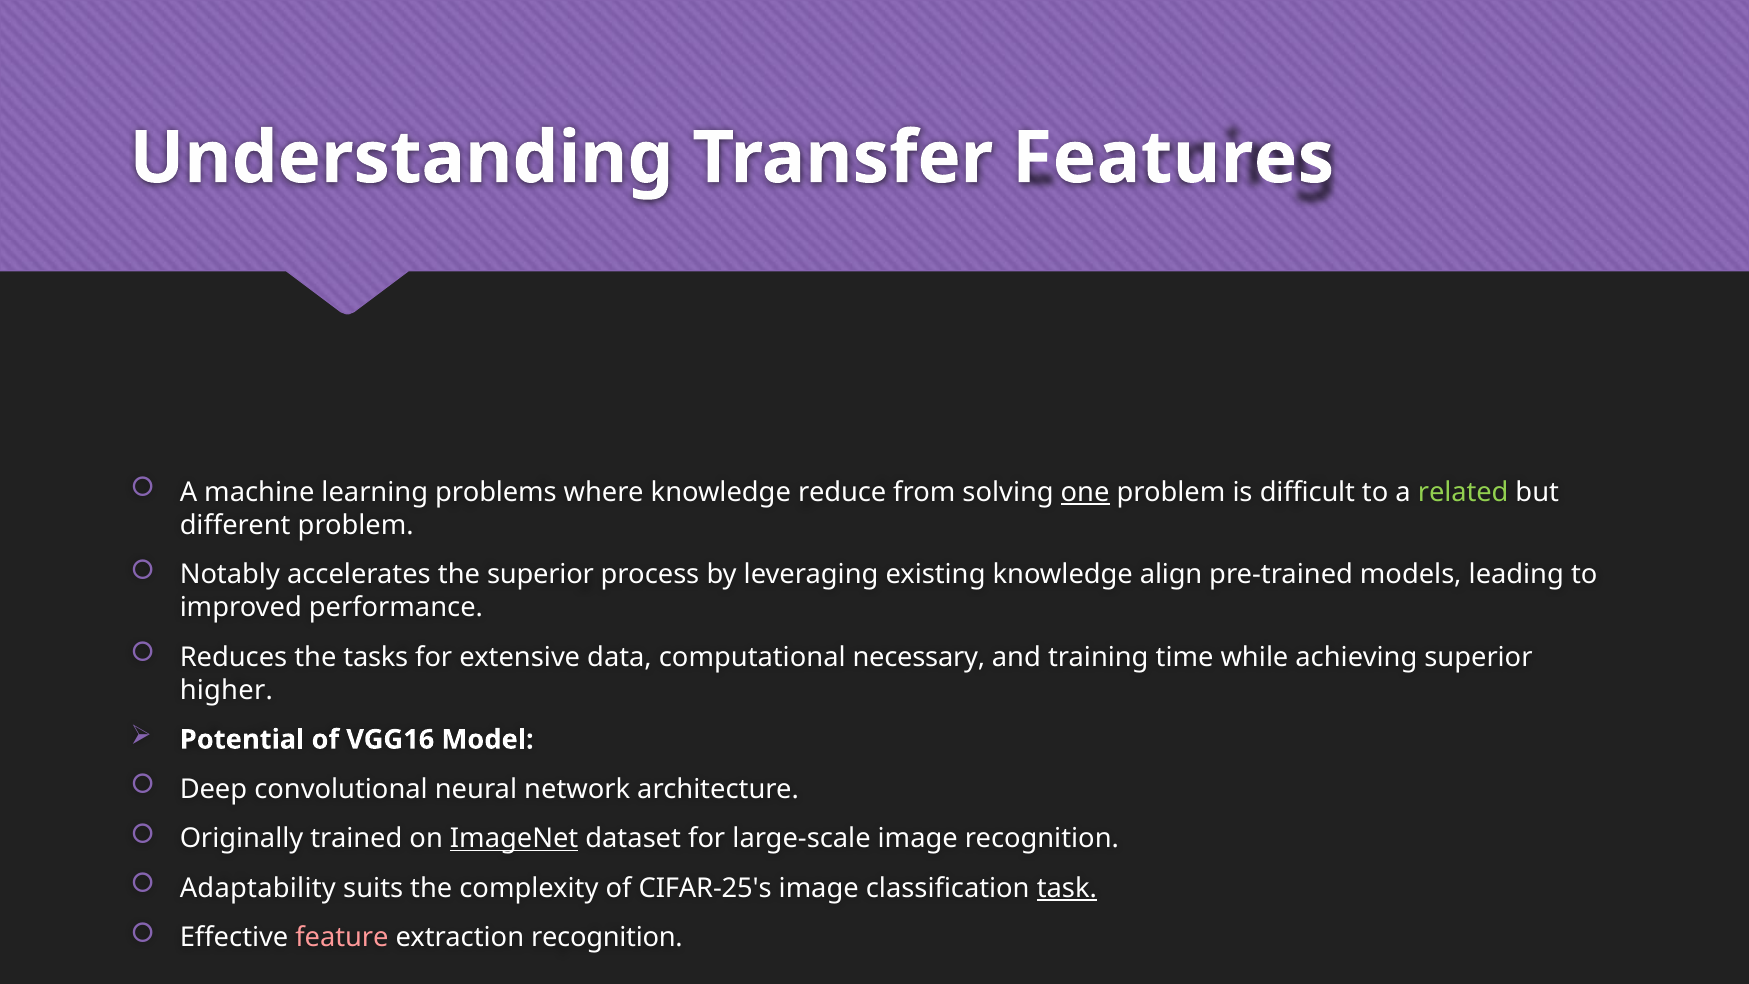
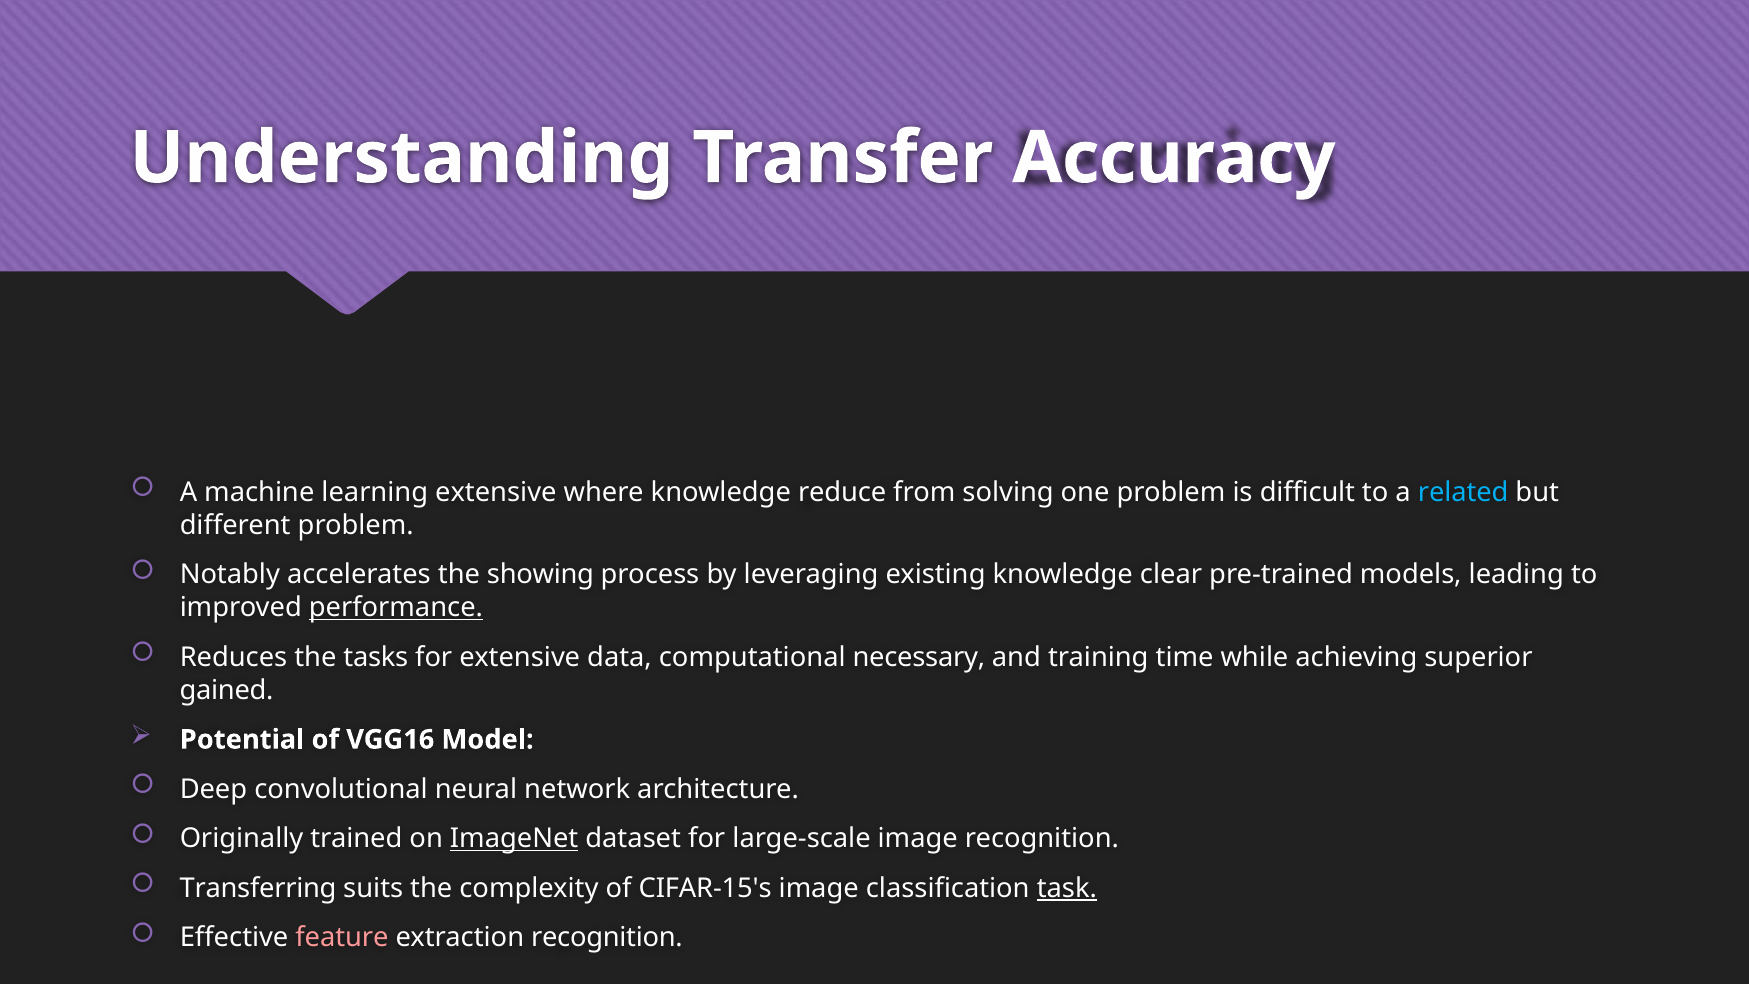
Features: Features -> Accuracy (1174, 158)
learning problems: problems -> extensive (496, 492)
one underline: present -> none (1085, 492)
related colour: light green -> light blue (1463, 492)
the superior: superior -> showing (541, 575)
align: align -> clear (1171, 575)
performance underline: none -> present (396, 608)
higher: higher -> gained (227, 690)
Adaptability: Adaptability -> Transferring (258, 888)
CIFAR-25's: CIFAR-25's -> CIFAR-15's (705, 888)
